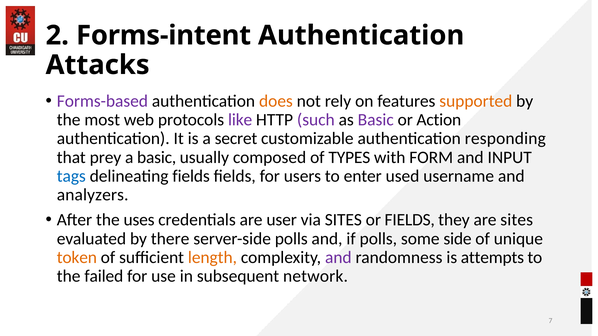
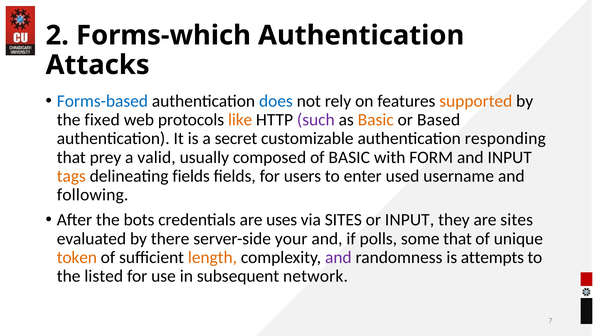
Forms-intent: Forms-intent -> Forms-which (163, 35)
Forms-based colour: purple -> blue (102, 101)
does colour: orange -> blue (276, 101)
most: most -> fixed (102, 120)
like colour: purple -> orange (240, 120)
Basic colour: purple -> orange (376, 120)
Action: Action -> Based (439, 120)
a basic: basic -> valid (156, 157)
of TYPES: TYPES -> BASIC (349, 157)
tags colour: blue -> orange (71, 176)
analyzers: analyzers -> following (93, 195)
uses: uses -> bots (139, 220)
user: user -> uses (282, 220)
or FIELDS: FIELDS -> INPUT (410, 220)
server-side polls: polls -> your (291, 239)
some side: side -> that (458, 239)
failed: failed -> listed (104, 277)
